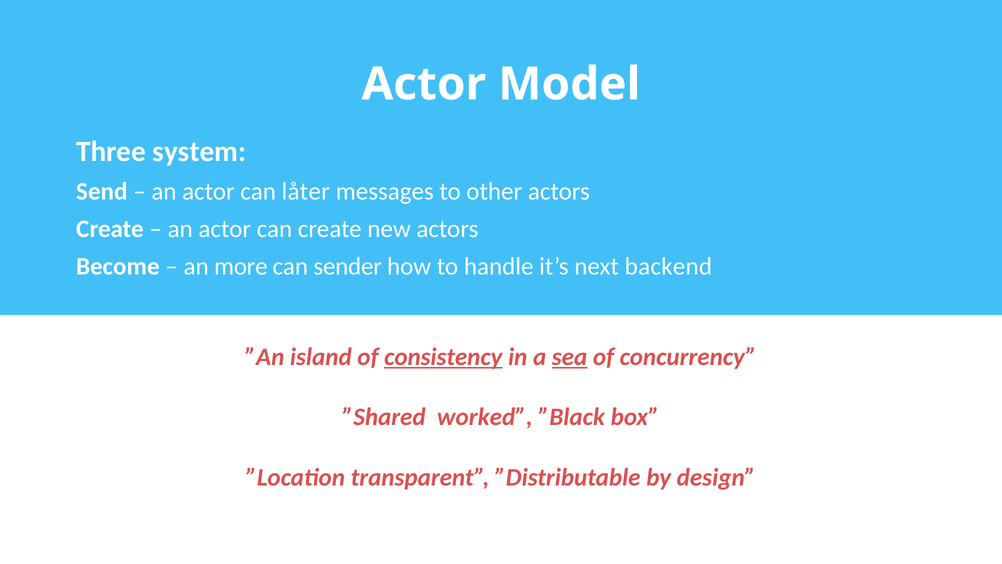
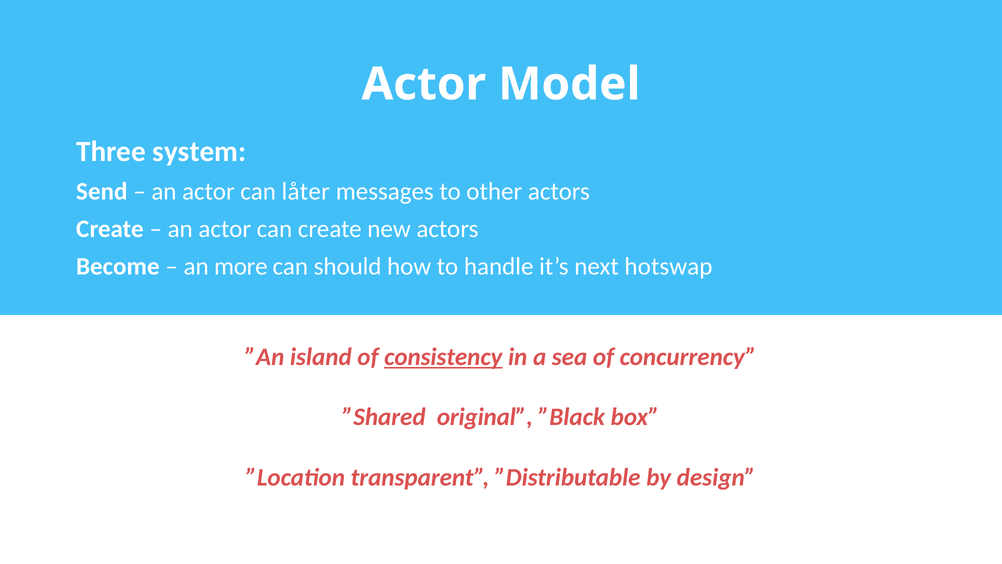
sender: sender -> should (348, 266)
backend: backend -> hotswap (669, 266)
sea underline: present -> none (570, 357)
worked: worked -> original (485, 417)
